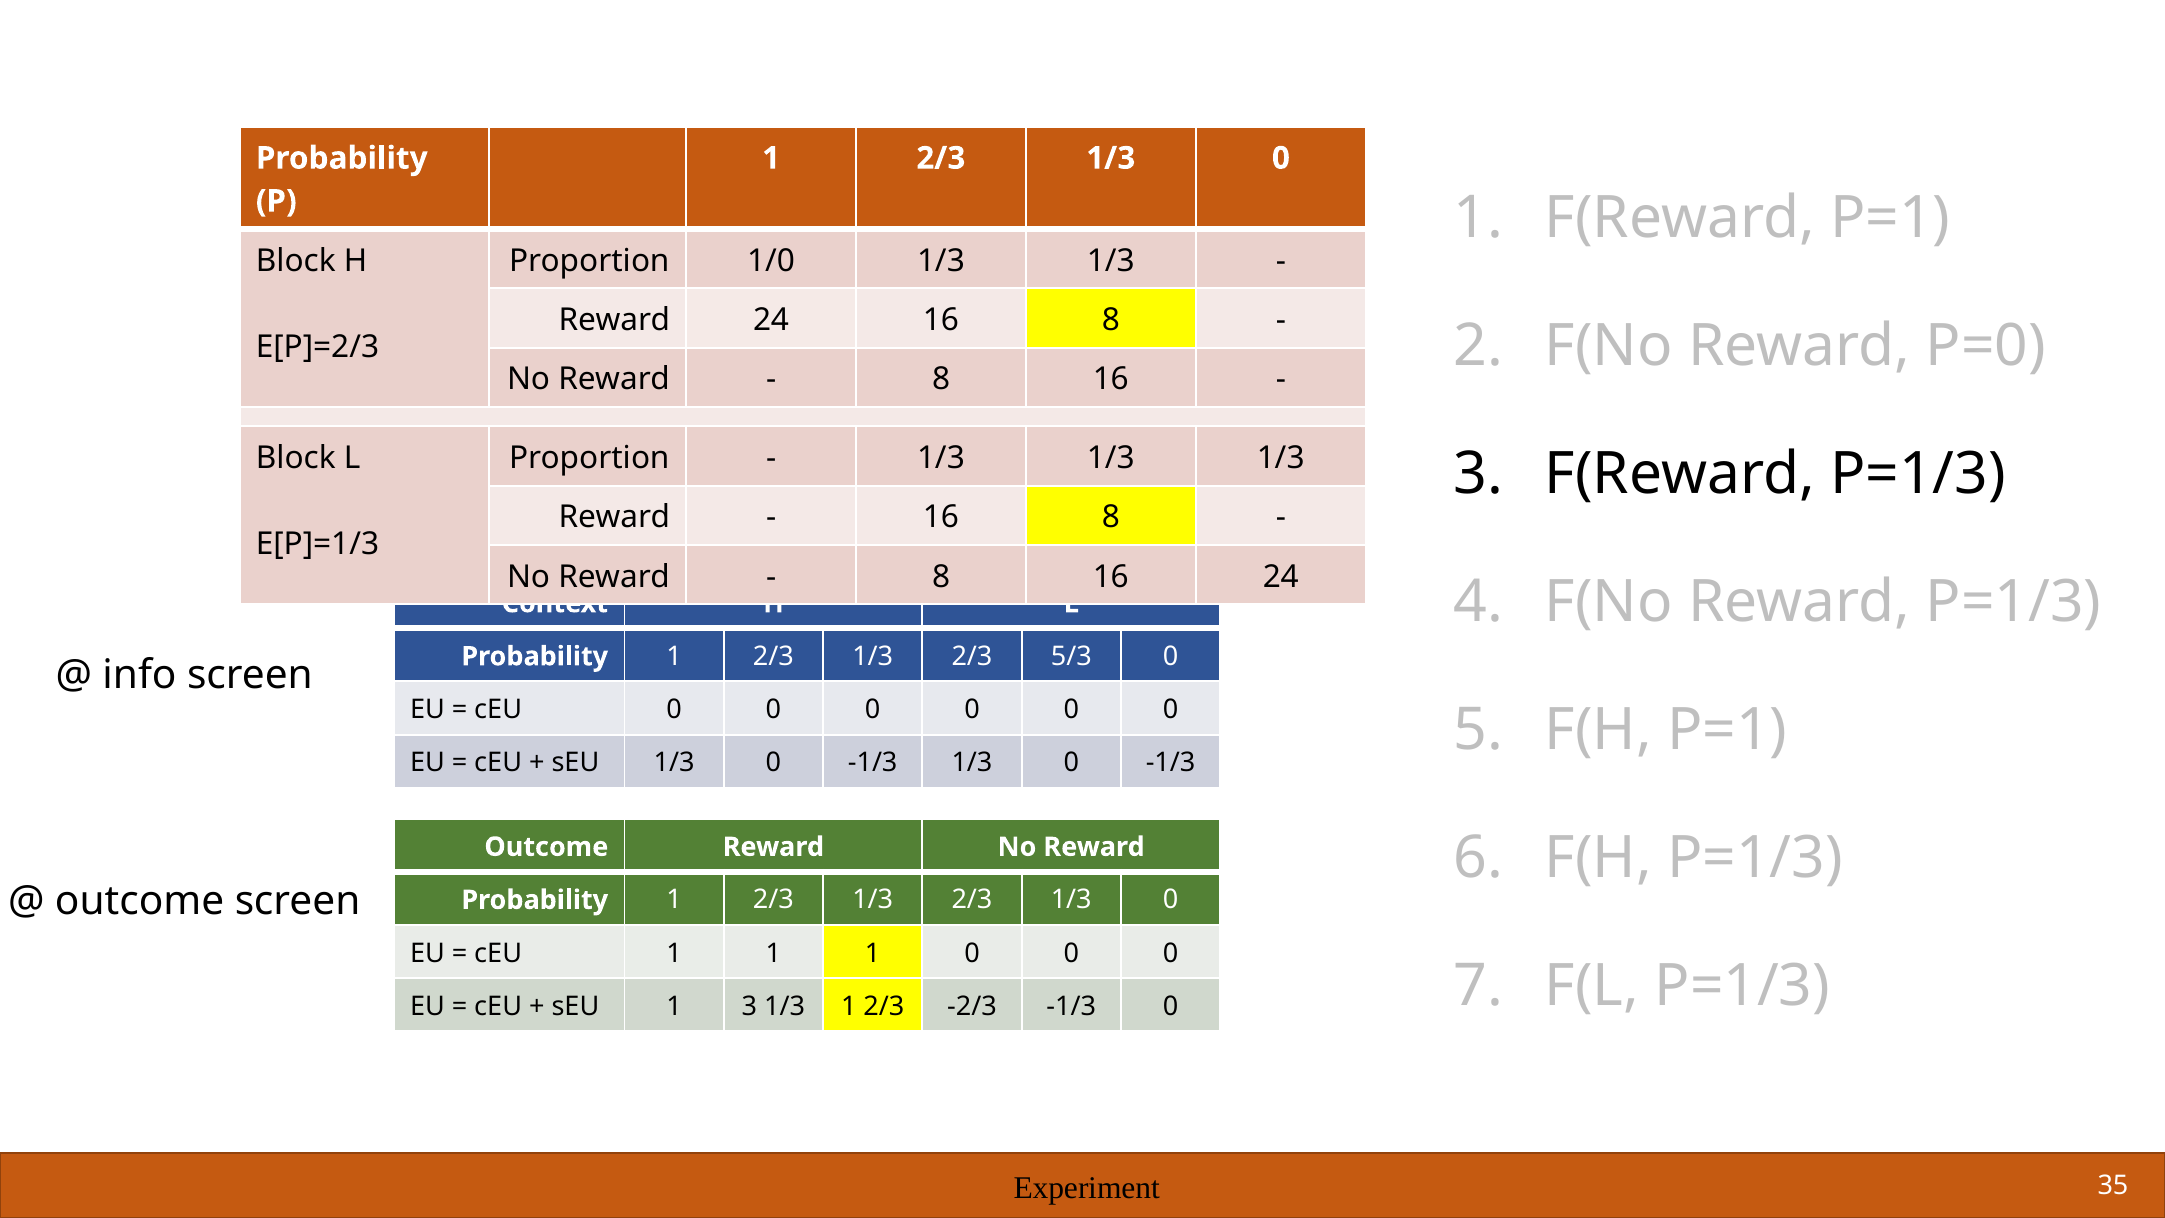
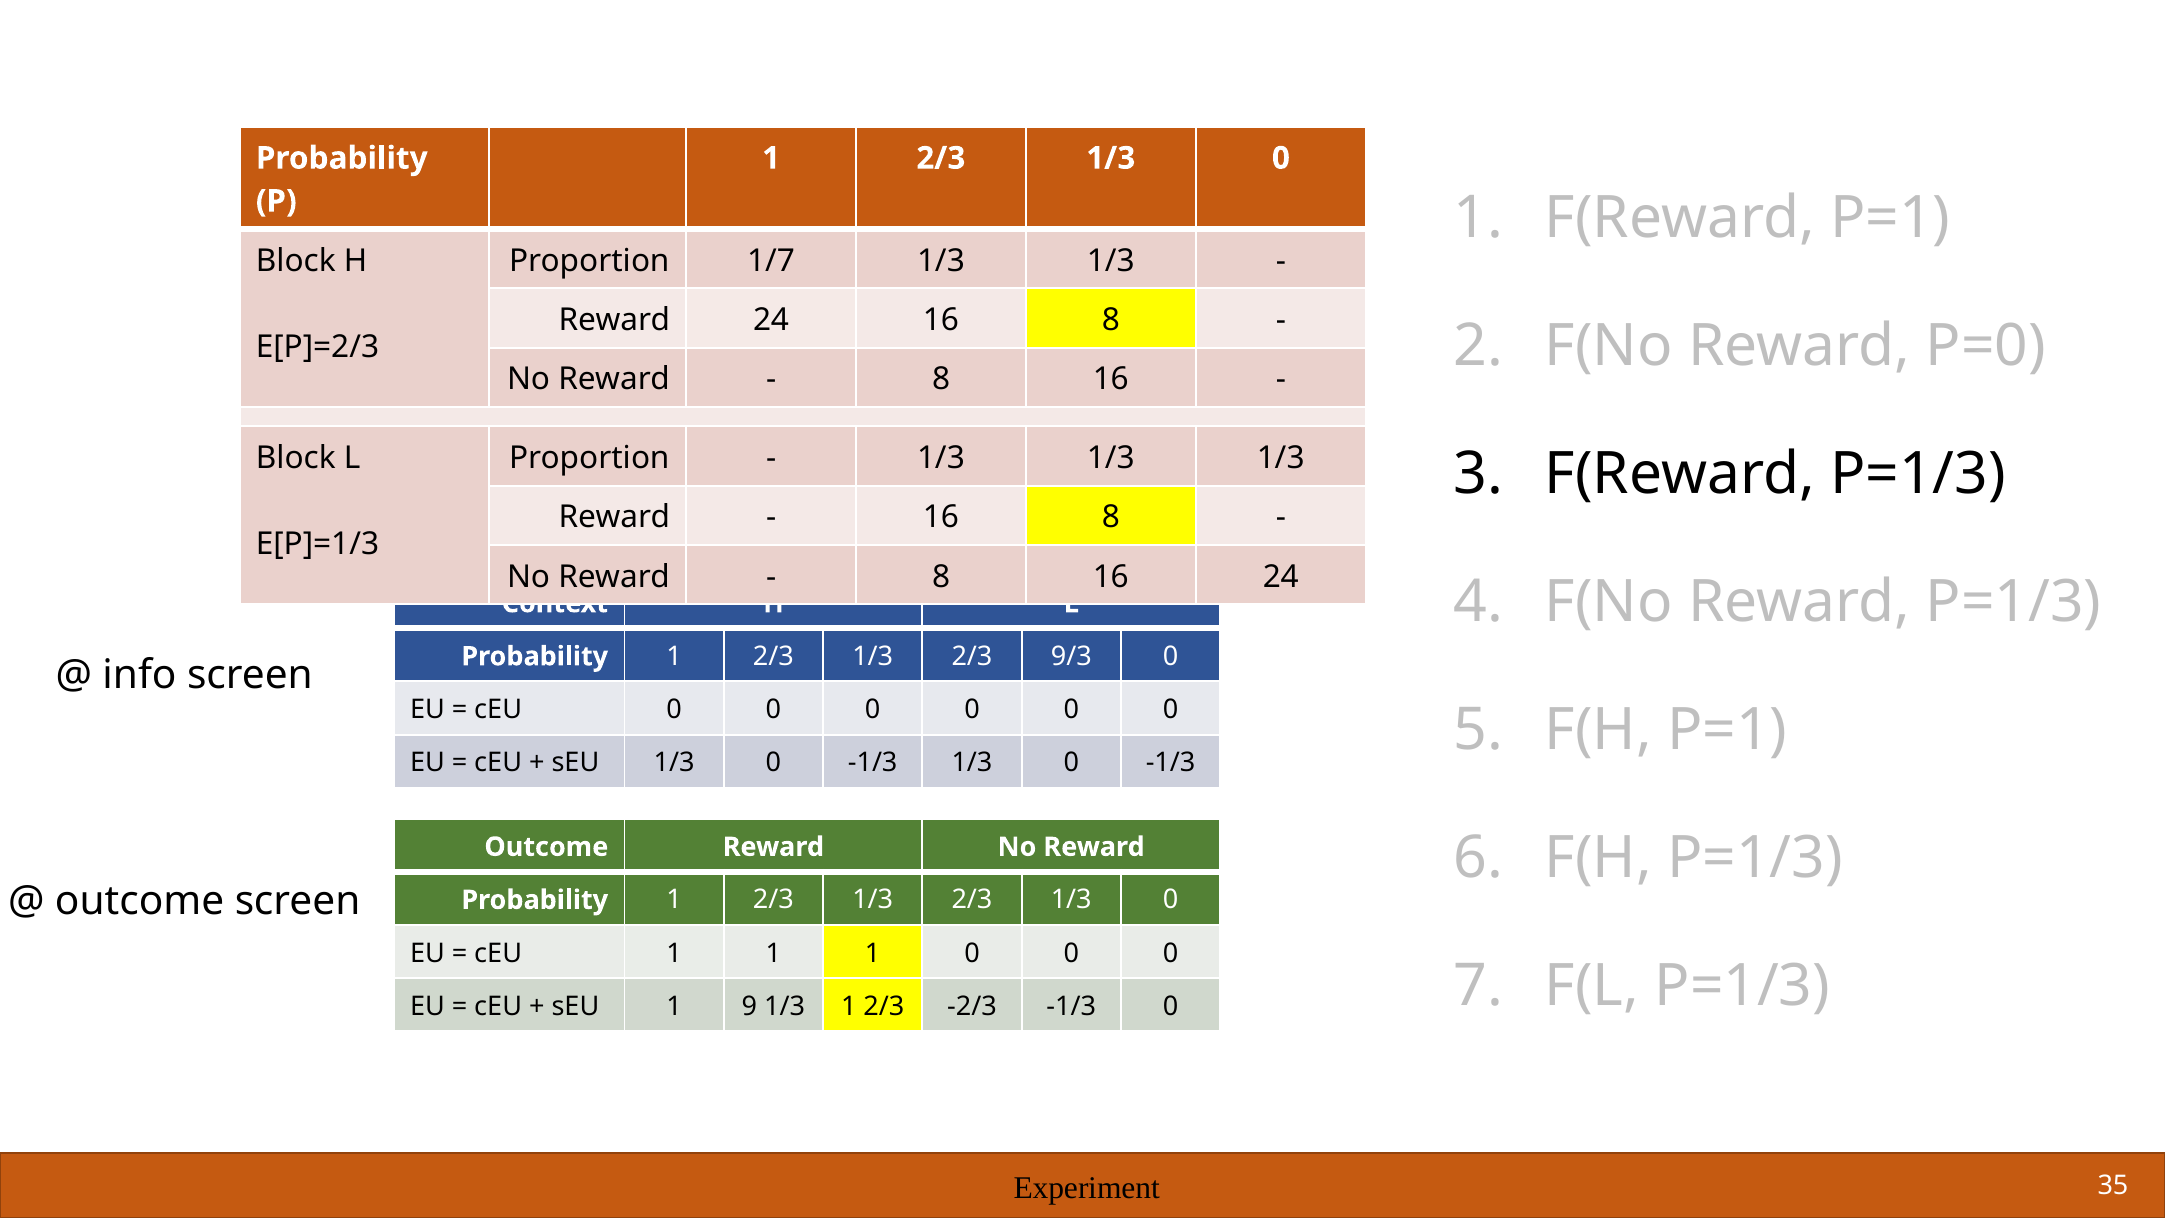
1/0: 1/0 -> 1/7 (771, 261)
5/3: 5/3 -> 9/3 (1071, 656)
1 3: 3 -> 9 (749, 1006)
